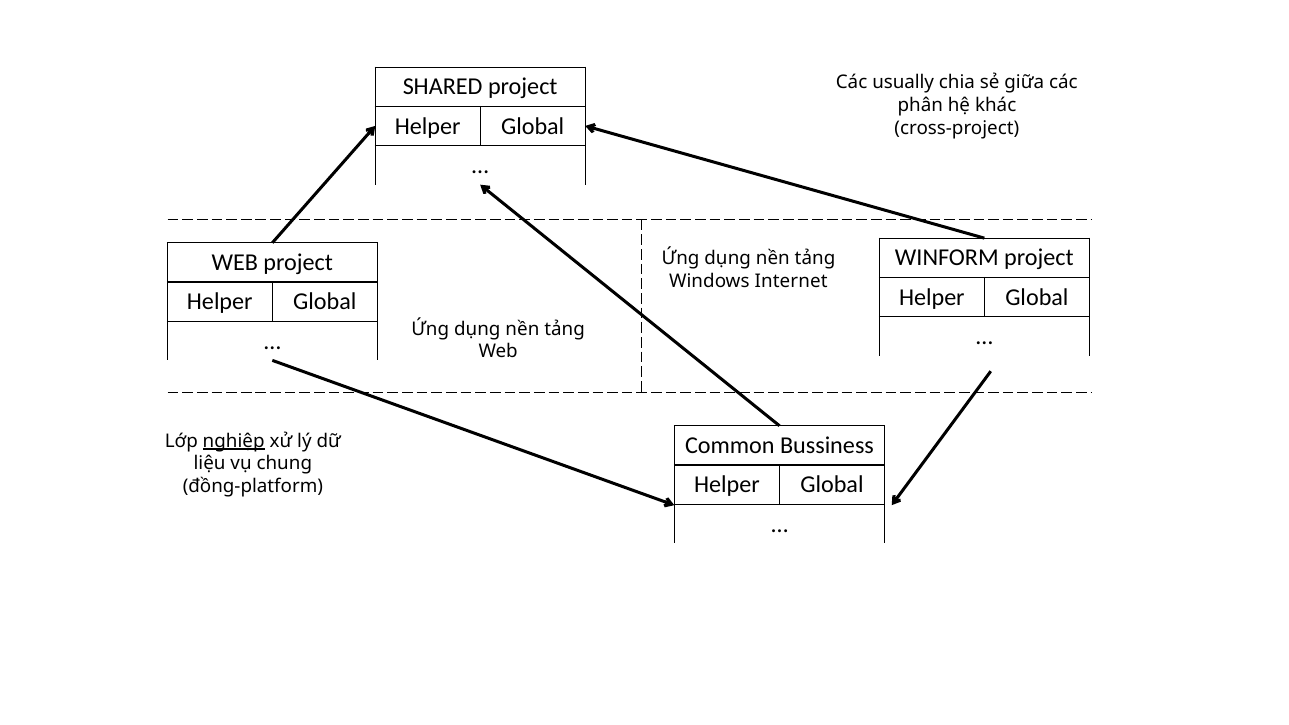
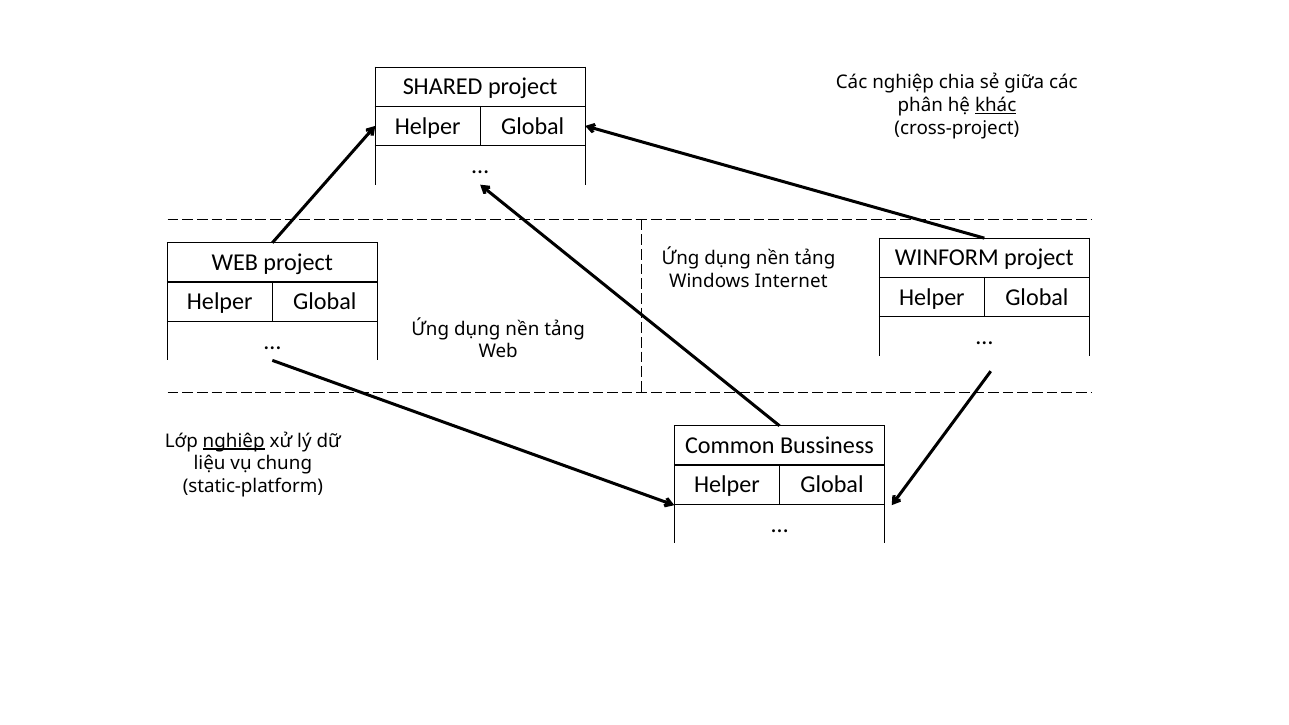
Các usually: usually -> nghiệp (903, 83)
khác underline: none -> present (996, 105)
đồng-platform: đồng-platform -> static-platform (253, 486)
